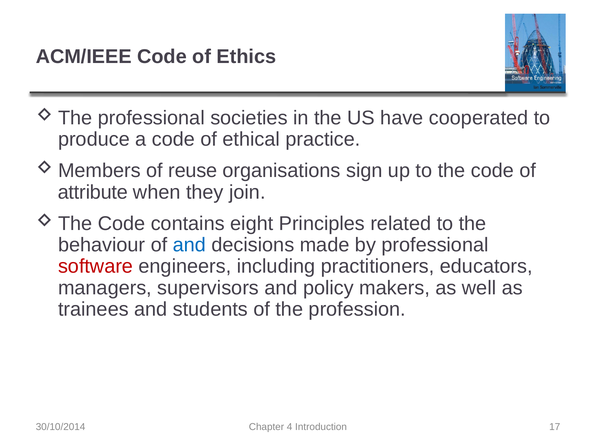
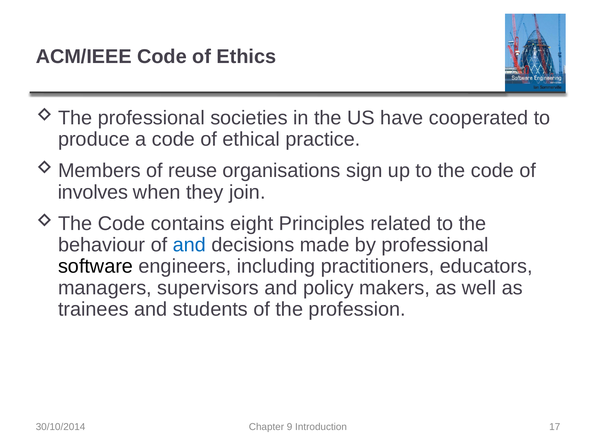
attribute: attribute -> involves (93, 192)
software colour: red -> black (96, 266)
4: 4 -> 9 (290, 427)
